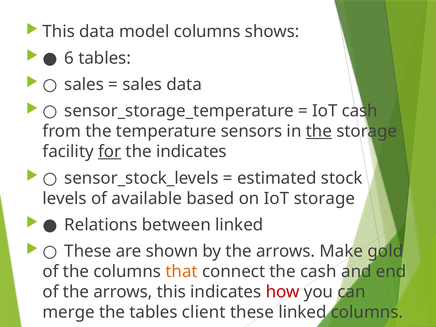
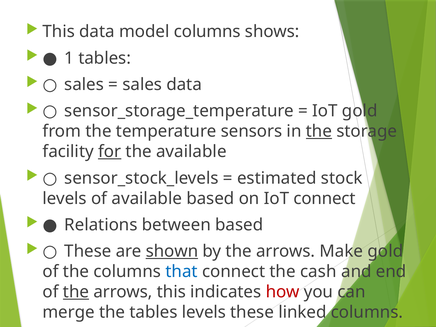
6: 6 -> 1 (69, 58)
IoT cash: cash -> gold (360, 111)
the indicates: indicates -> available (191, 152)
IoT storage: storage -> connect (325, 198)
between linked: linked -> based (239, 225)
shown underline: none -> present (172, 251)
that colour: orange -> blue (182, 272)
the underline: none -> present (76, 292)
tables client: client -> levels (204, 312)
